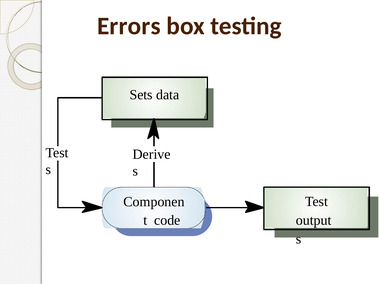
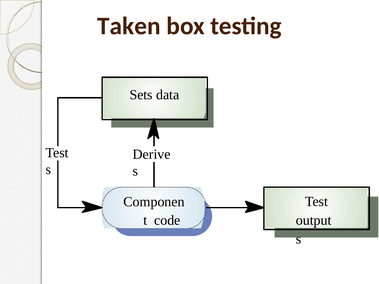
Errors: Errors -> Taken (129, 26)
